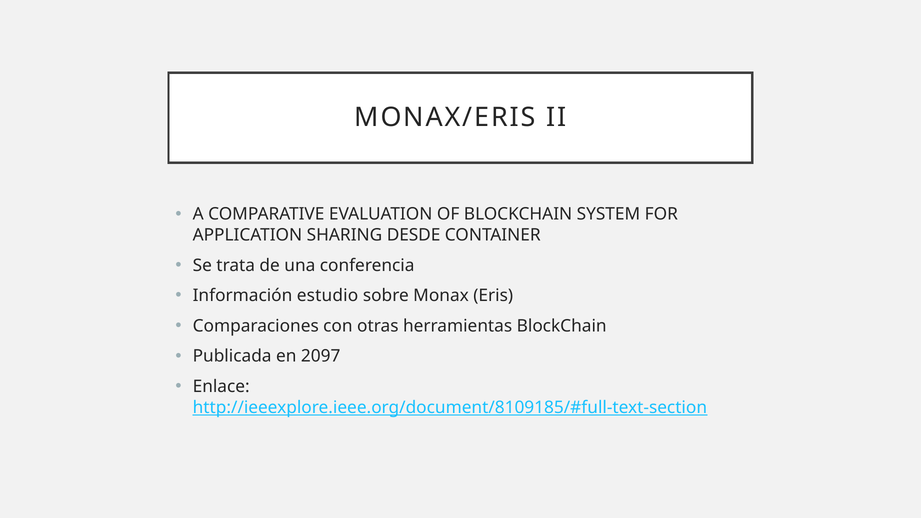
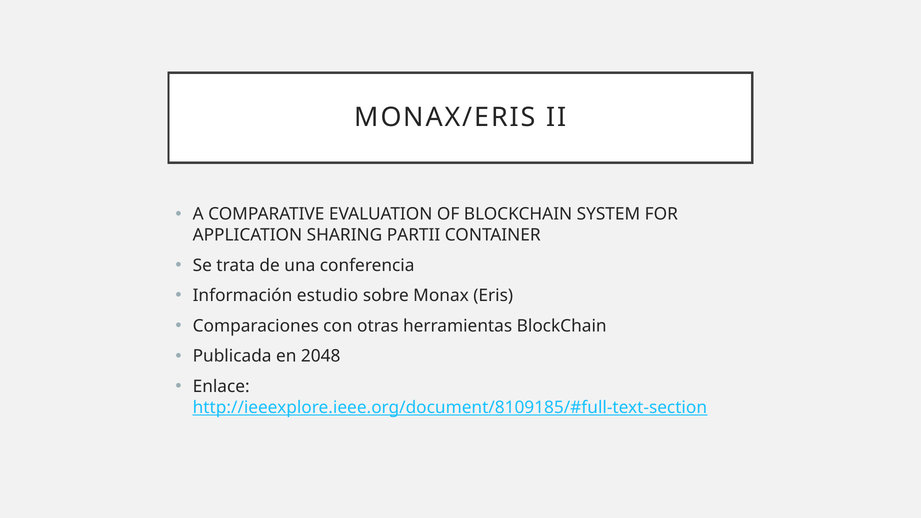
DESDE: DESDE -> PARTII (414, 235)
2097: 2097 -> 2048 (321, 356)
